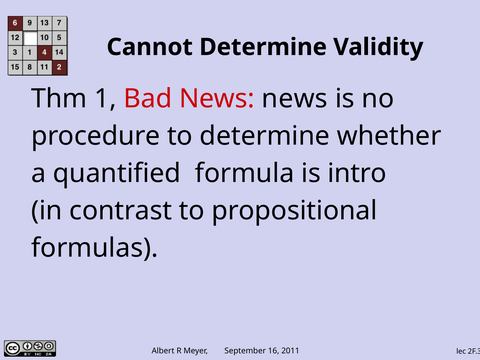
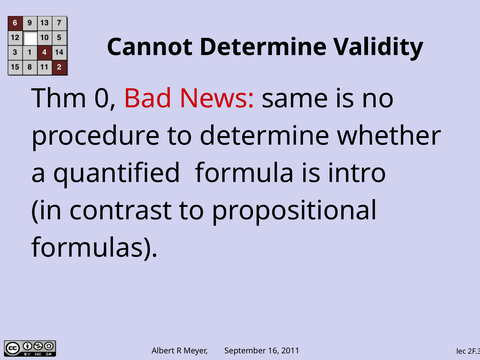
1: 1 -> 0 (105, 99)
News news: news -> same (295, 99)
